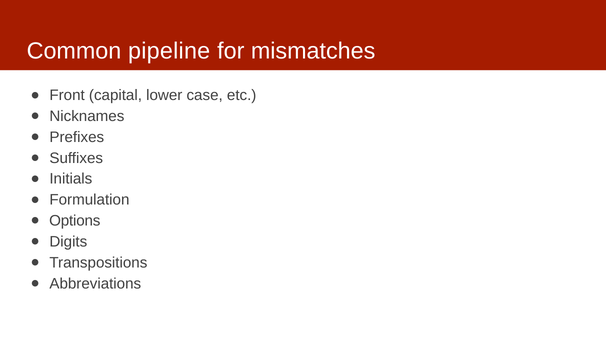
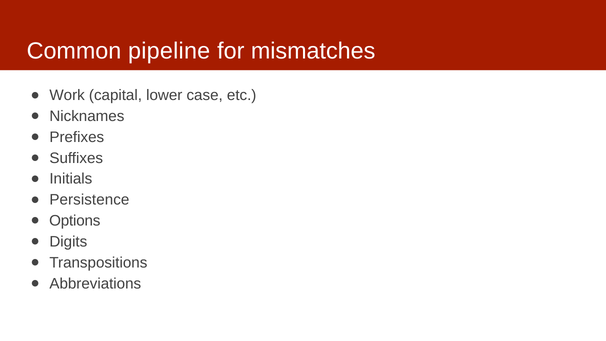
Front: Front -> Work (67, 95)
Formulation: Formulation -> Persistence (89, 200)
